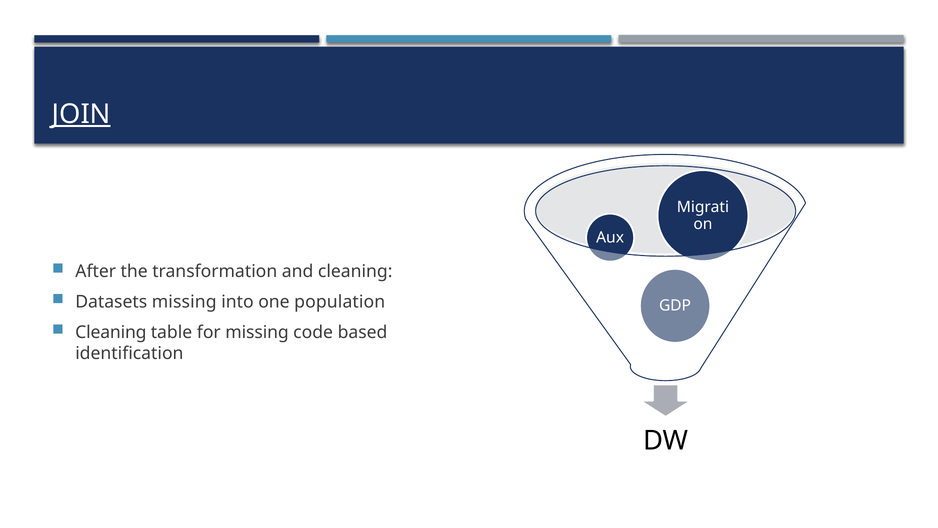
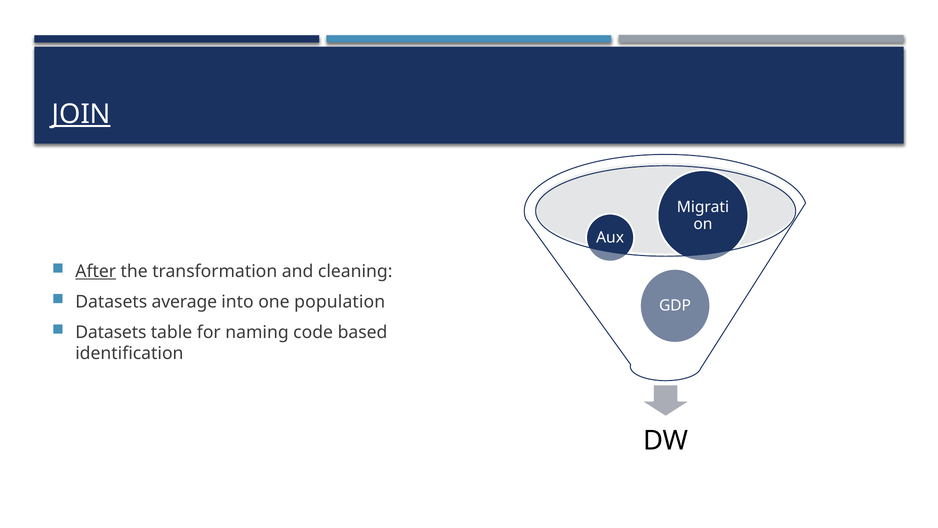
After underline: none -> present (96, 271)
Datasets missing: missing -> average (184, 302)
Cleaning: Cleaning -> Datasets (111, 332)
for missing: missing -> naming (257, 332)
